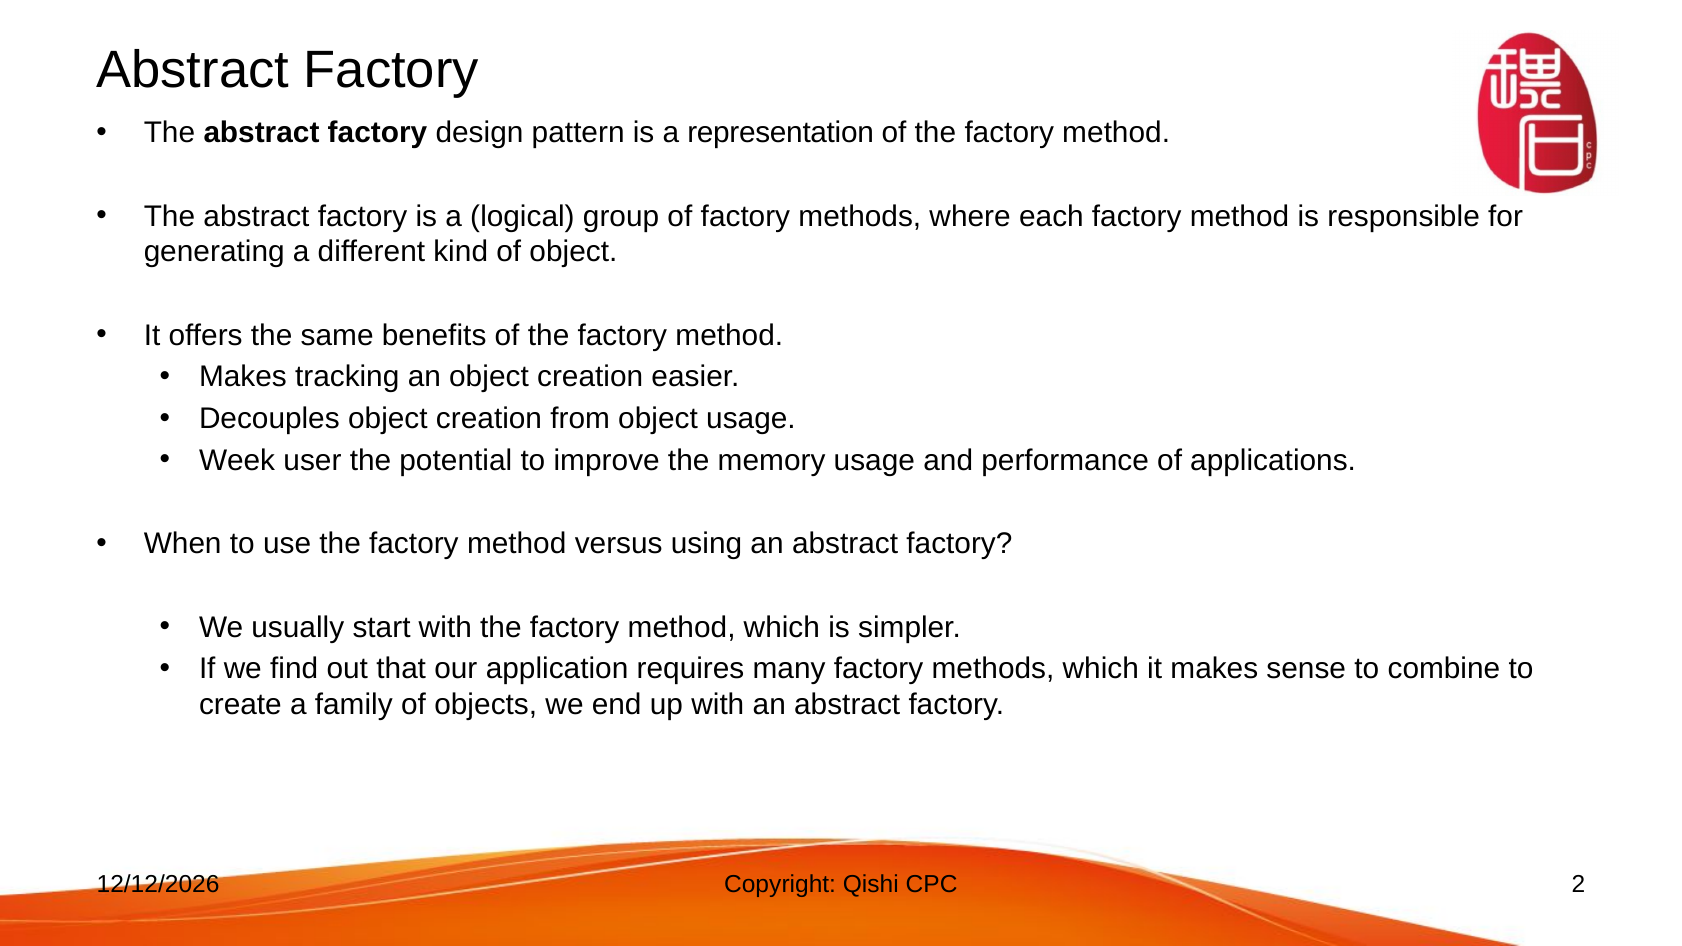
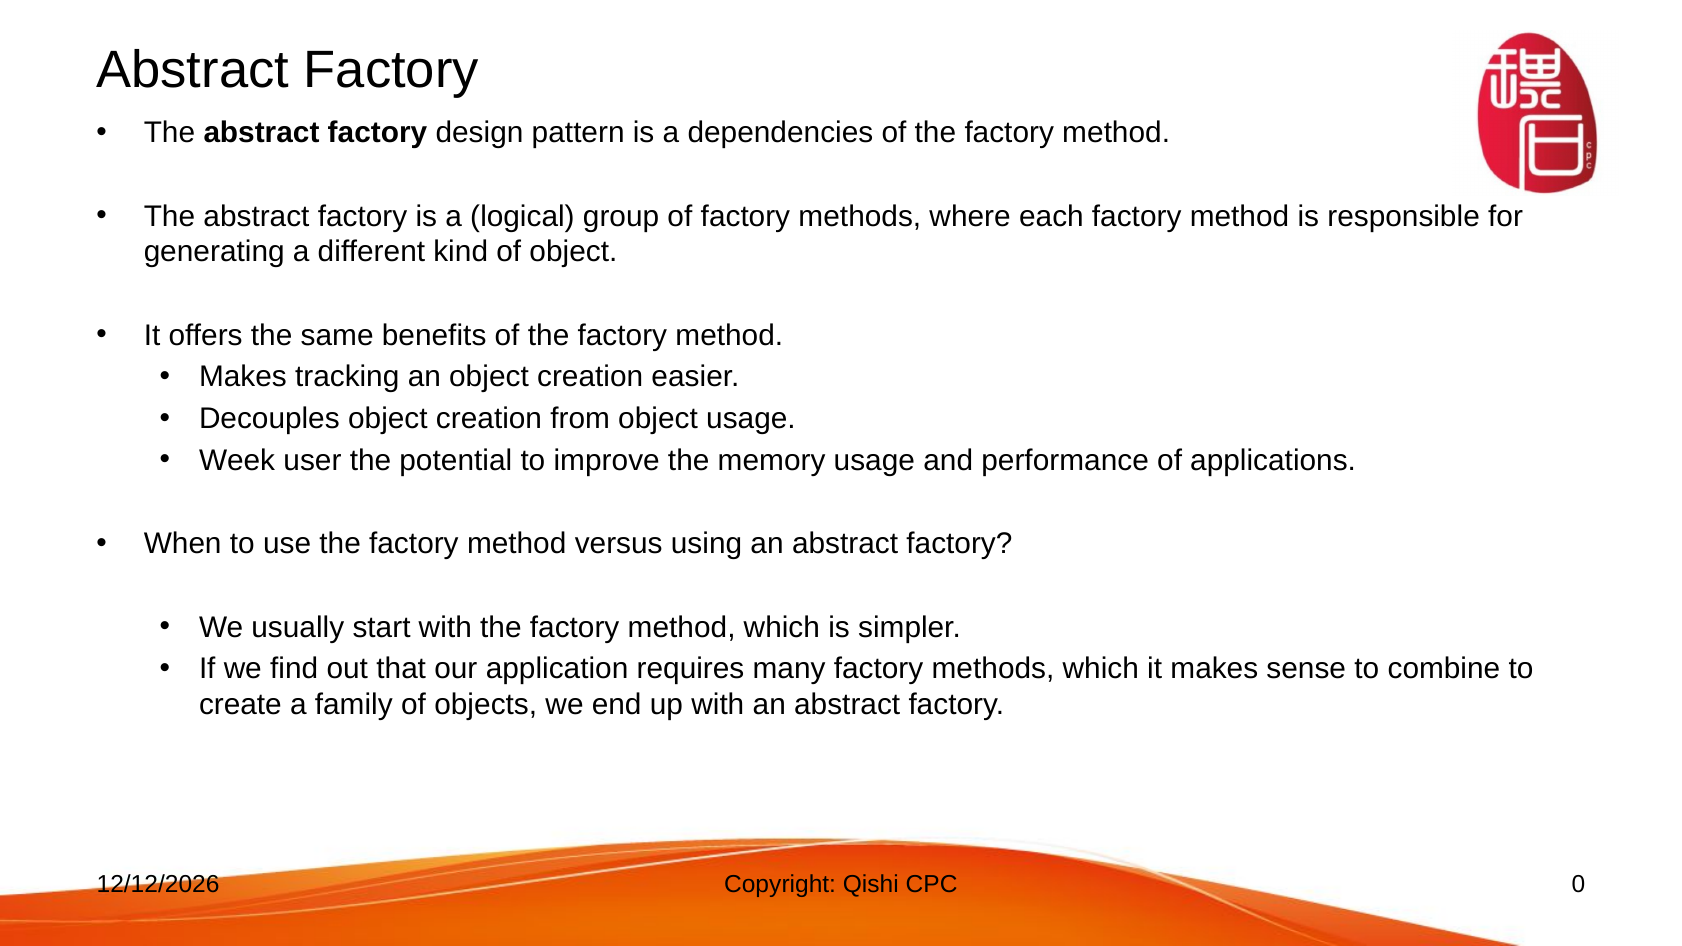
representation: representation -> dependencies (780, 133)
2: 2 -> 0 (1578, 884)
